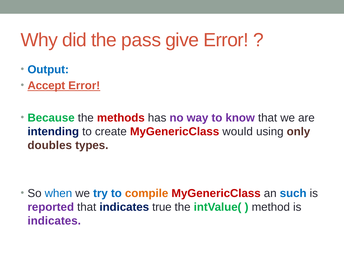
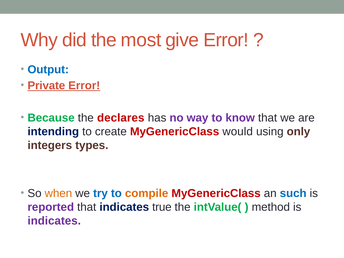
pass: pass -> most (141, 40)
Accept: Accept -> Private (46, 86)
methods: methods -> declares (121, 118)
doubles: doubles -> integers (50, 145)
when colour: blue -> orange (58, 193)
